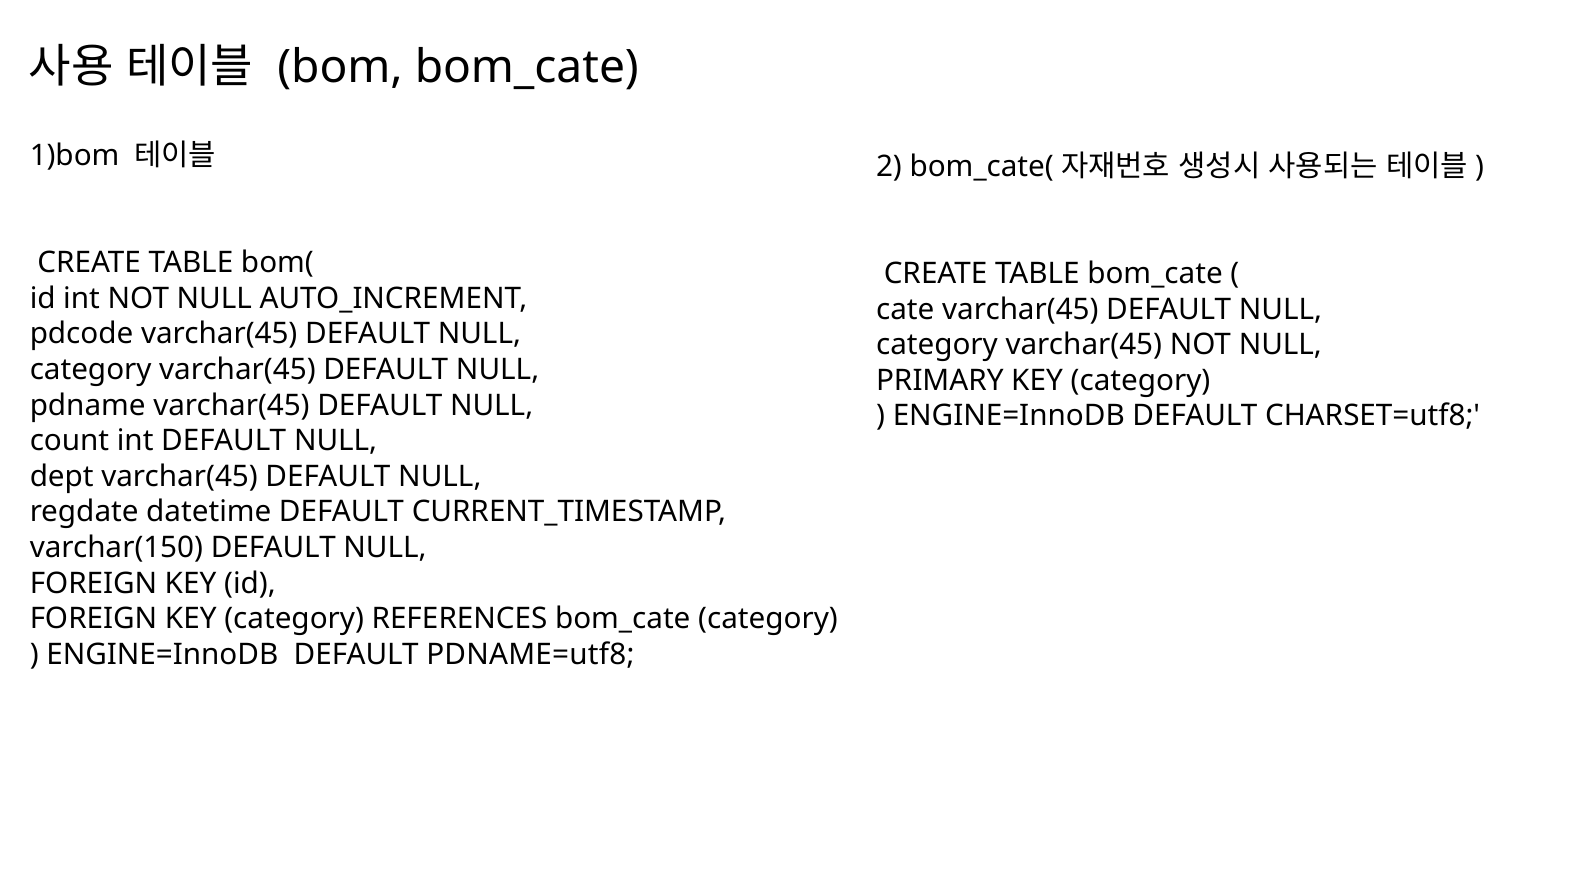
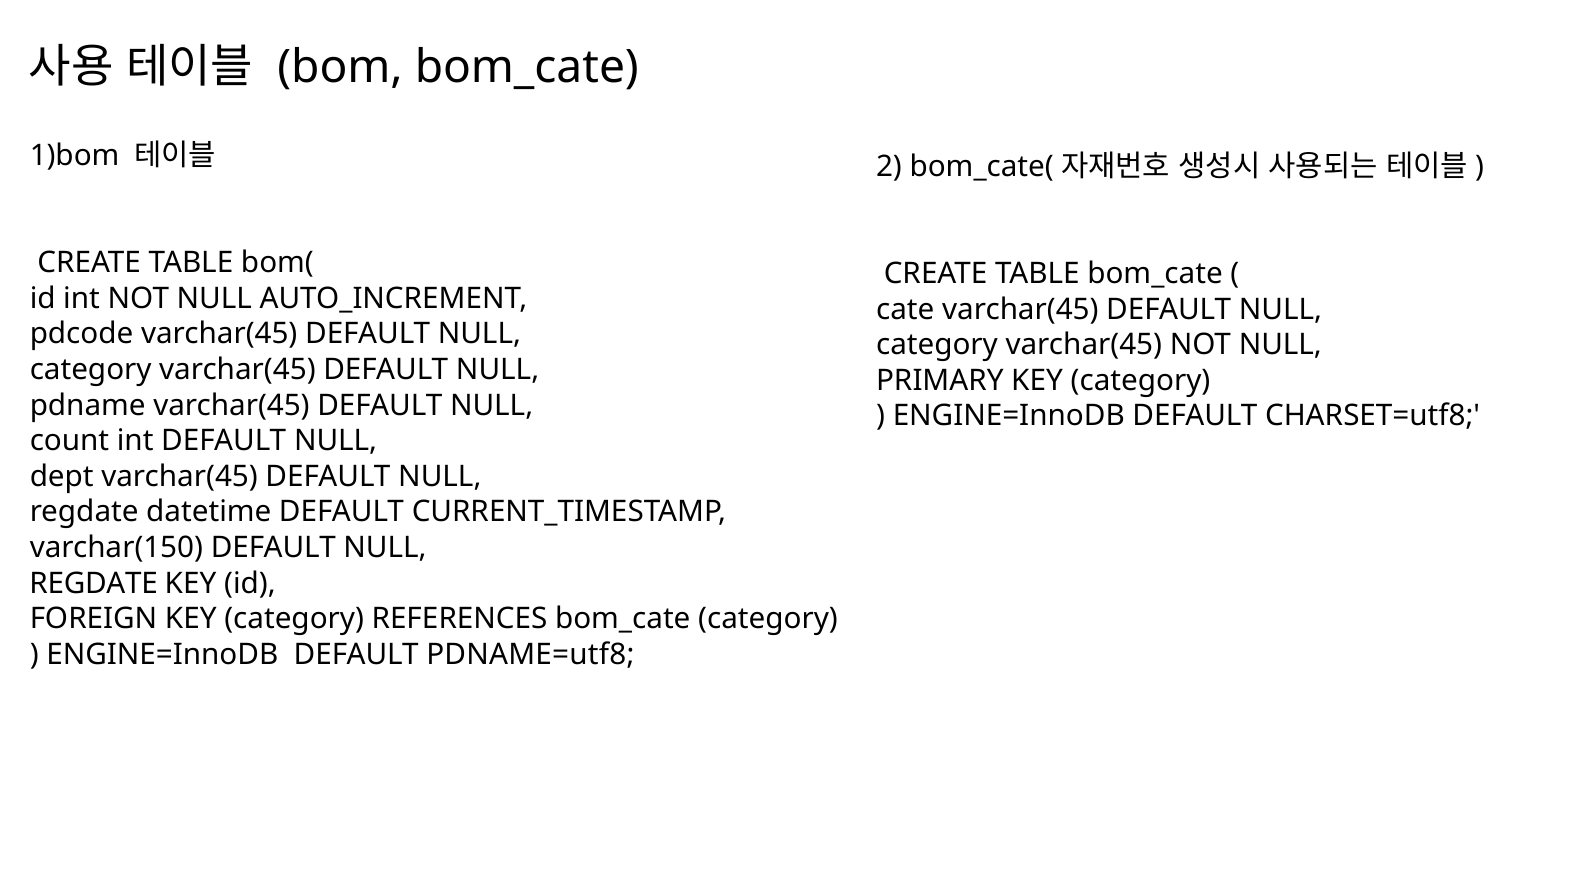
FOREIGN: FOREIGN -> REGDATE (94, 583)
